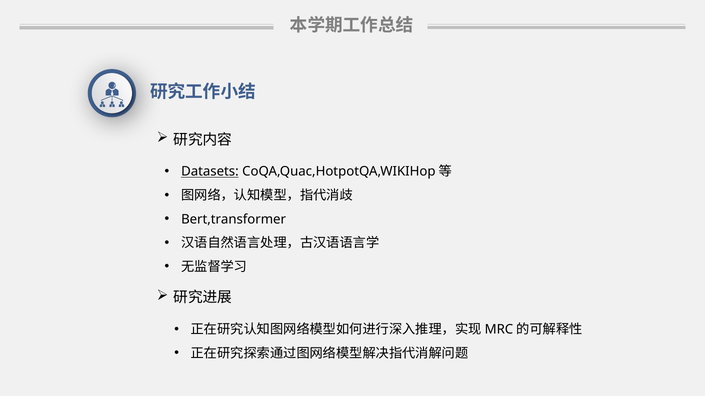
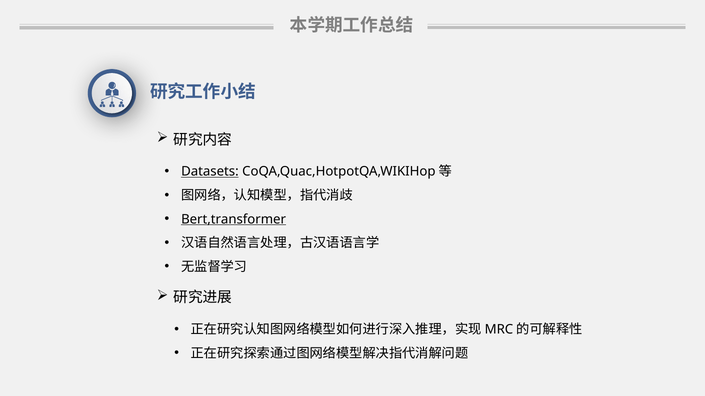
Bert,transformer underline: none -> present (234, 219)
